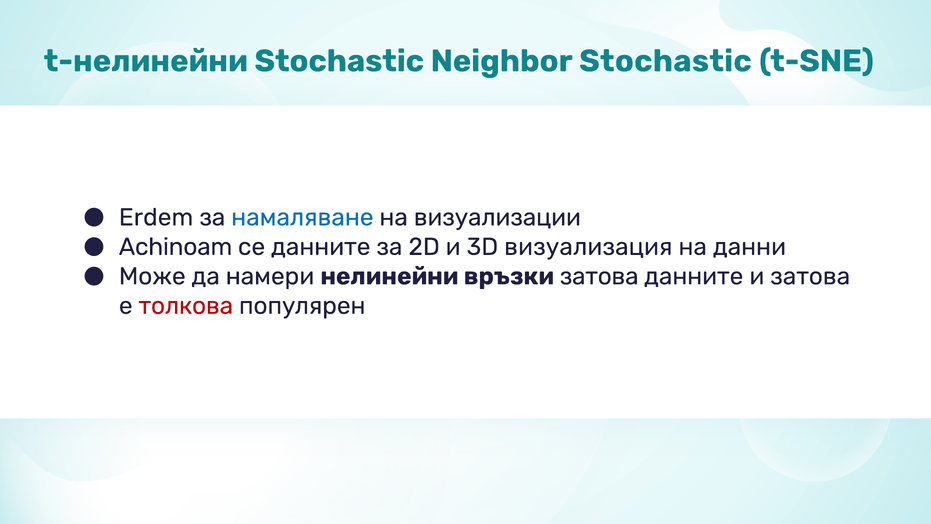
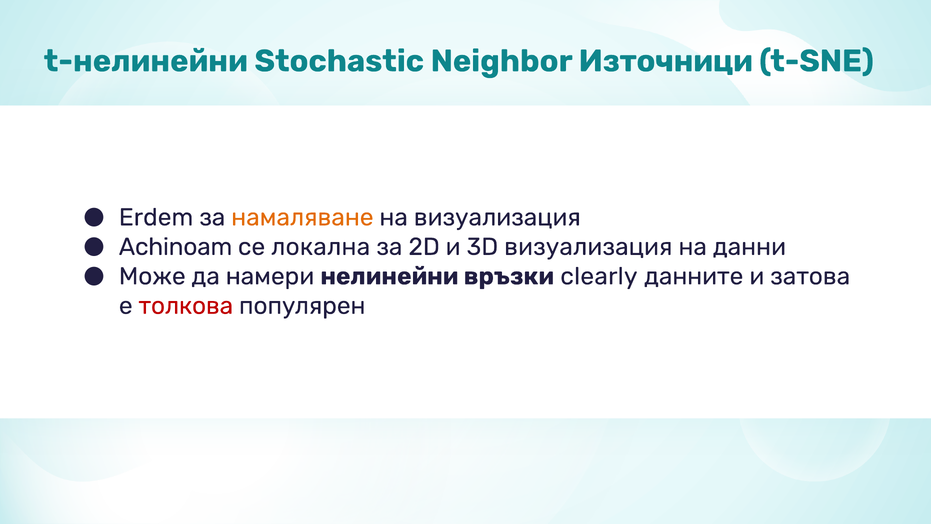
Neighbor Stochastic: Stochastic -> Източници (666, 61)
намаляване colour: blue -> orange (302, 217)
на визуализации: визуализации -> визуализация (497, 217)
се данните: данните -> локална (321, 247)
връзки затова: затова -> clearly (599, 276)
